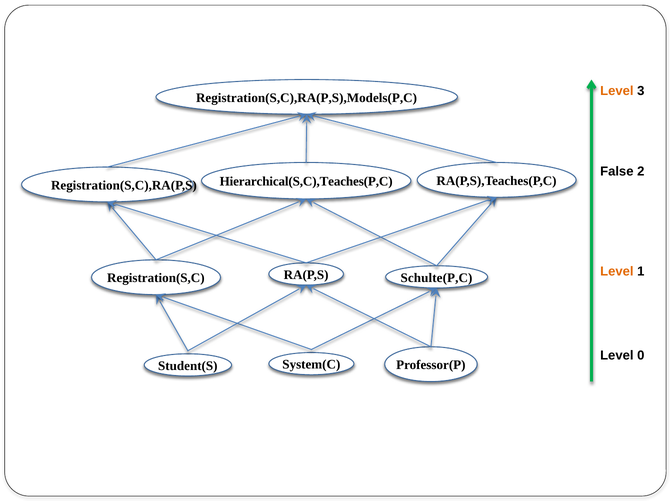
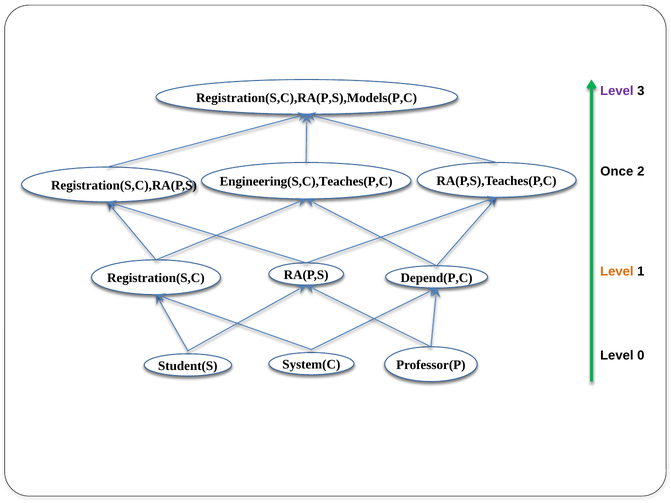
Level colour: orange -> purple (617, 91)
False: False -> Once (617, 171)
Hierarchical(S,C),Teaches(P,C: Hierarchical(S,C),Teaches(P,C -> Engineering(S,C),Teaches(P,C (306, 182)
Schulte(P,C: Schulte(P,C -> Depend(P,C (437, 278)
